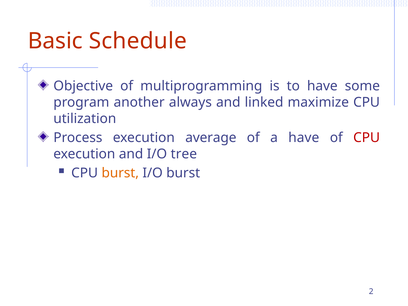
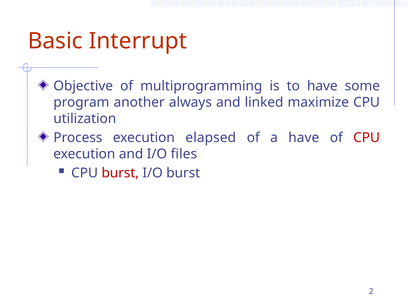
Schedule: Schedule -> Interrupt (138, 41)
average: average -> elapsed (211, 138)
tree: tree -> files (184, 154)
burst colour: orange -> red (120, 173)
